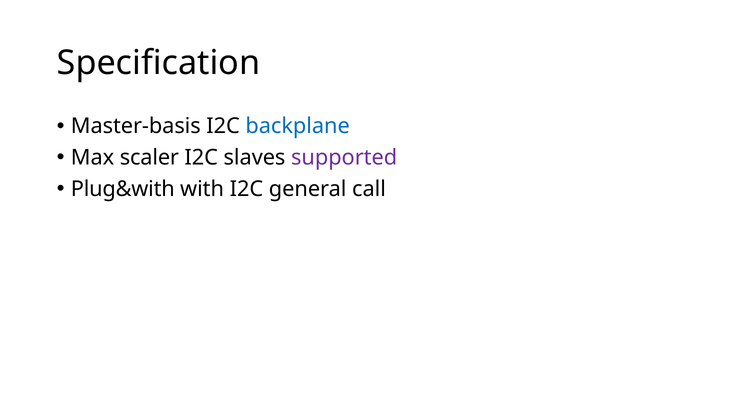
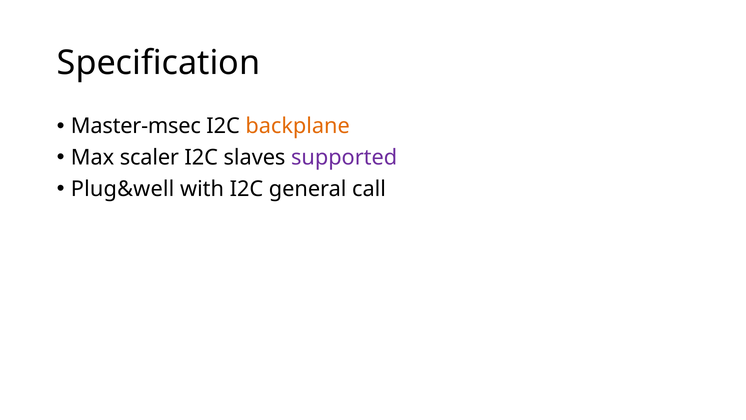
Master-basis: Master-basis -> Master-msec (136, 126)
backplane colour: blue -> orange (298, 126)
Plug&with: Plug&with -> Plug&well (123, 189)
